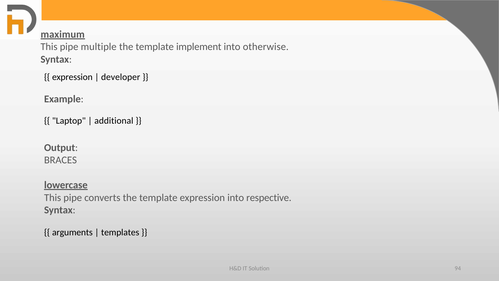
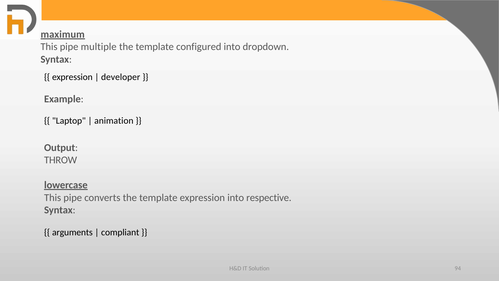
implement: implement -> configured (199, 47)
otherwise: otherwise -> dropdown (266, 47)
additional: additional -> animation (114, 121)
BRACES: BRACES -> THROW (61, 160)
templates: templates -> compliant (120, 232)
